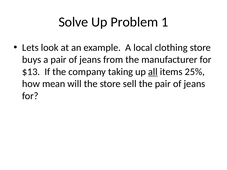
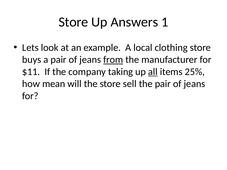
Solve: Solve -> Store (73, 22)
Problem: Problem -> Answers (134, 22)
from underline: none -> present (113, 60)
$13: $13 -> $11 (31, 72)
